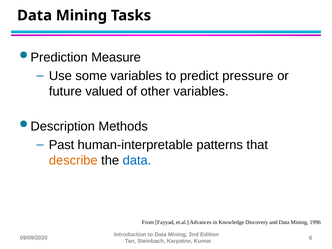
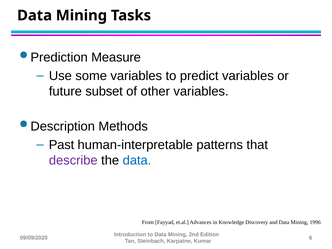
predict pressure: pressure -> variables (248, 76)
valued: valued -> subset (104, 91)
describe colour: orange -> purple (73, 160)
